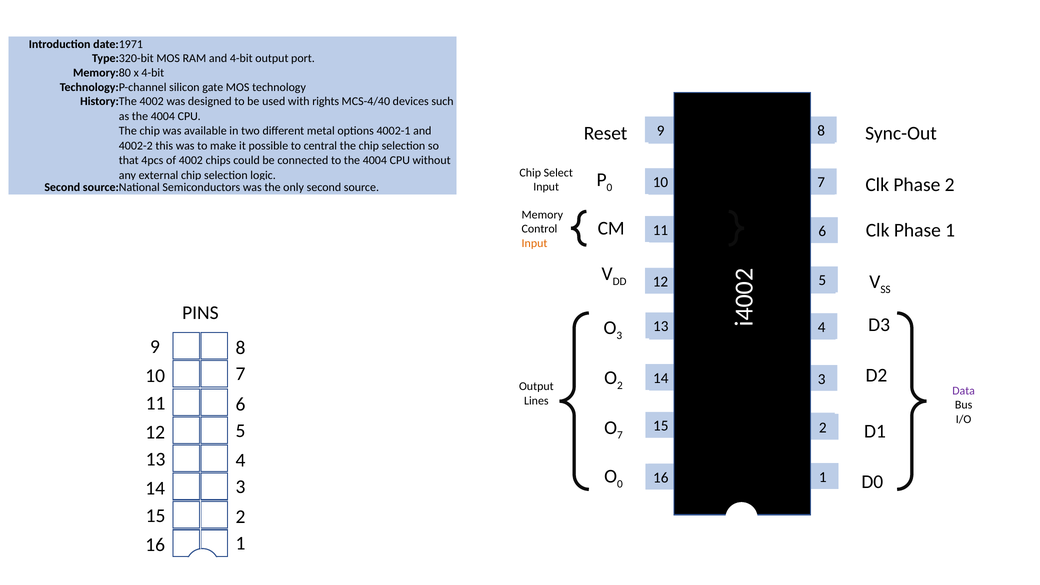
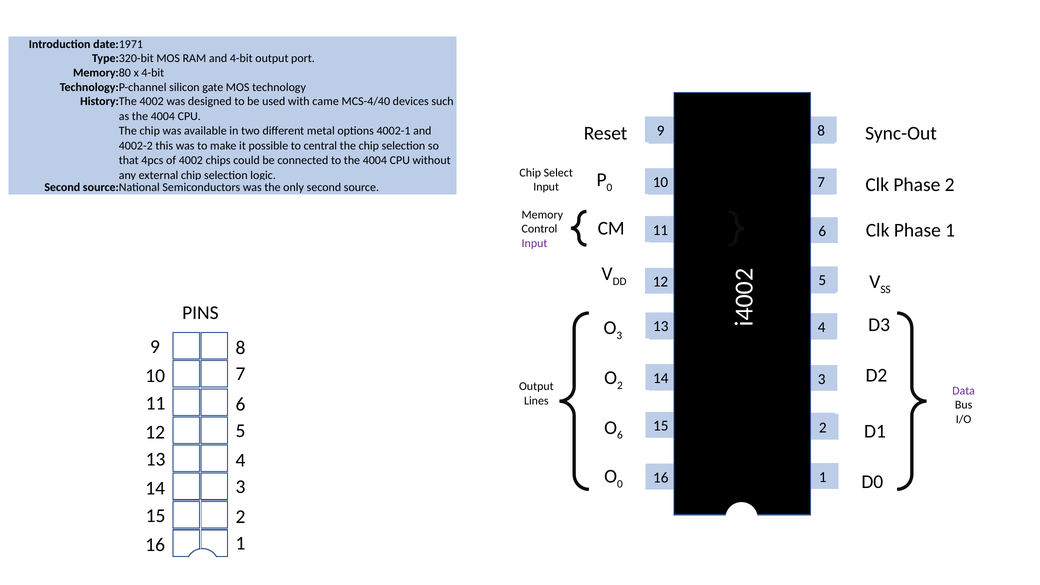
rights: rights -> came (326, 102)
Input colour: orange -> purple (534, 243)
7: 7 -> 6 (620, 435)
